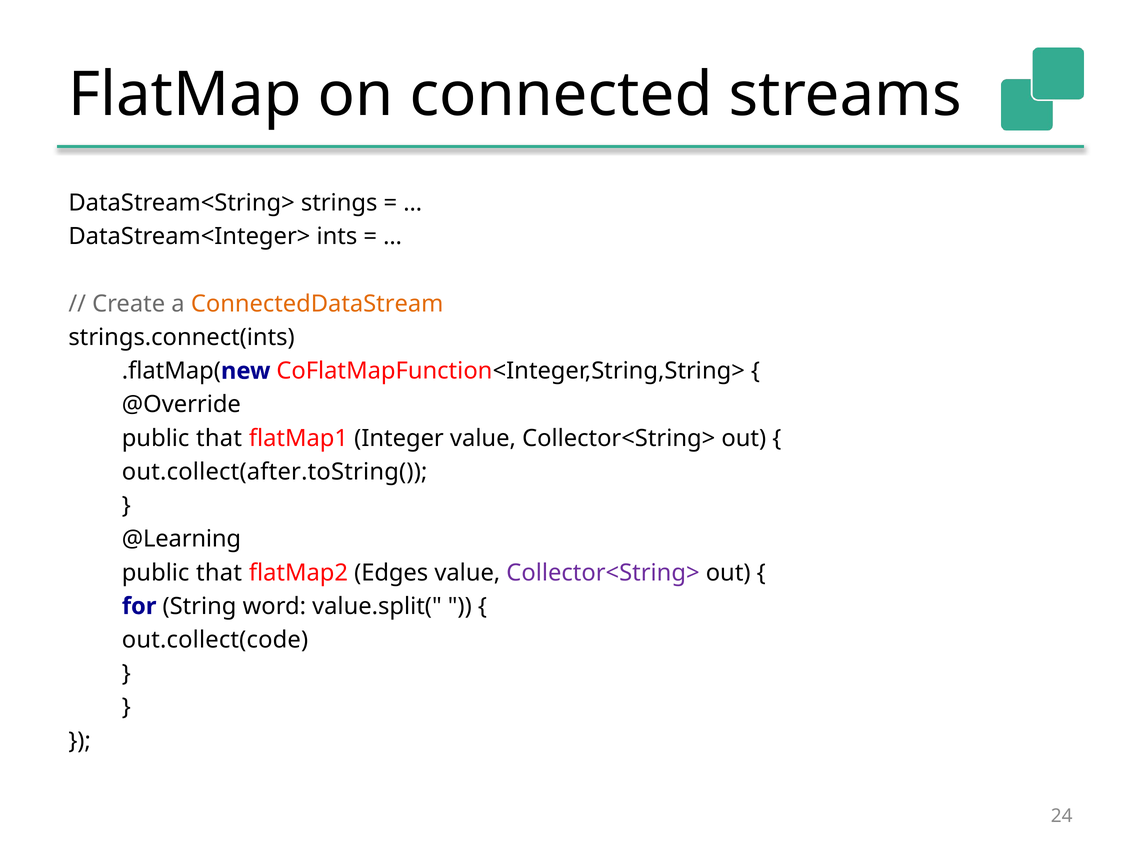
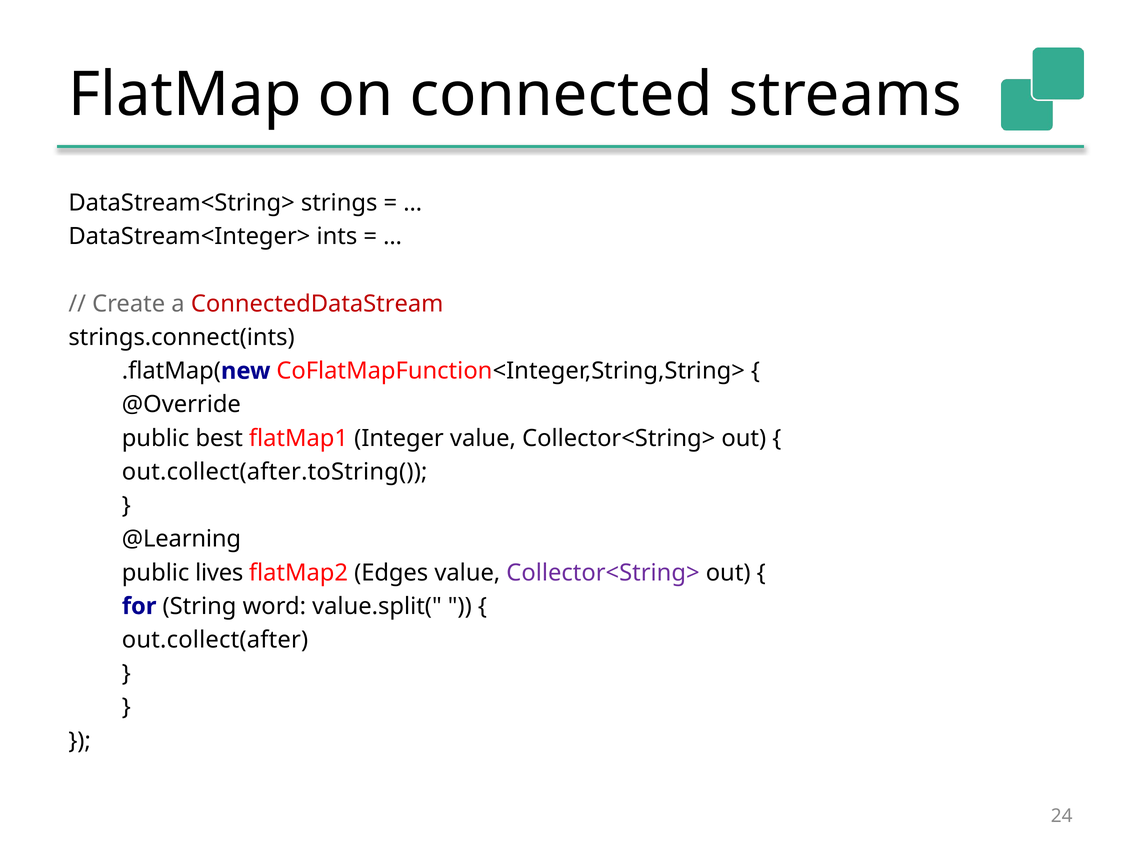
ConnectedDataStream colour: orange -> red (317, 304)
that: that -> best (219, 438)
that: that -> lives (219, 572)
out.collect(code: out.collect(code -> out.collect(after (215, 640)
